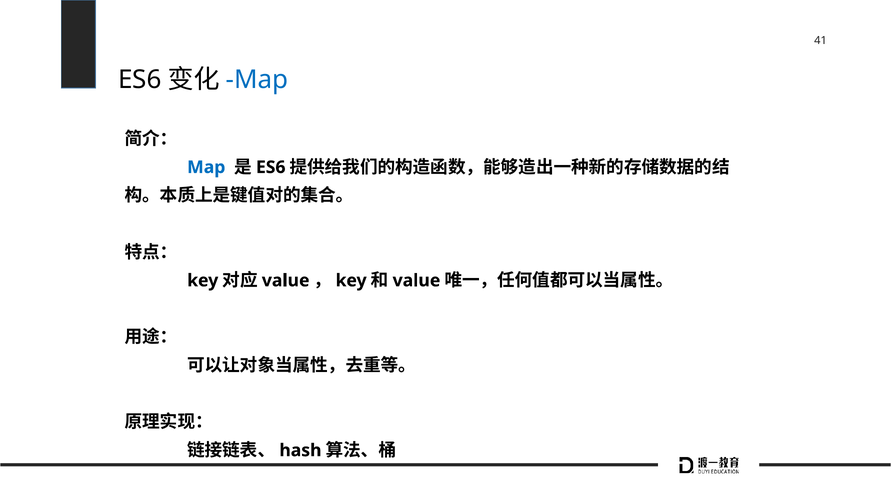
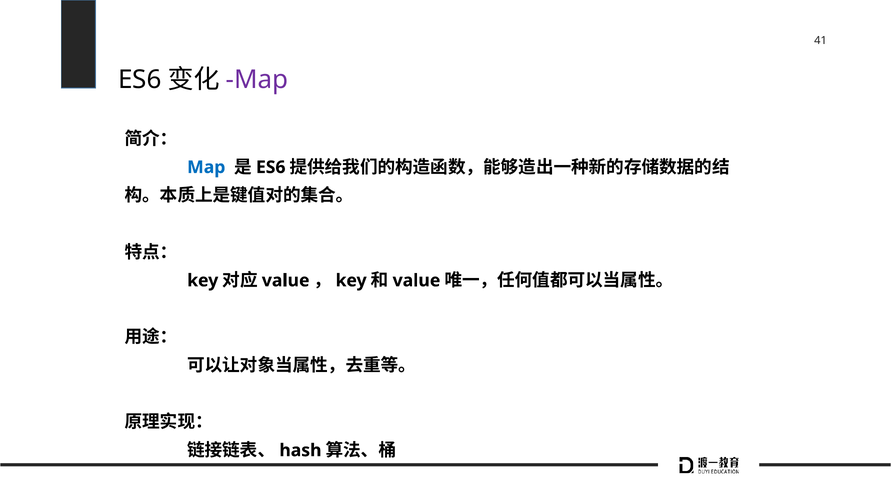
Map colour: blue -> purple (257, 80)
